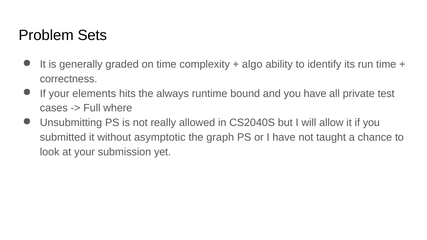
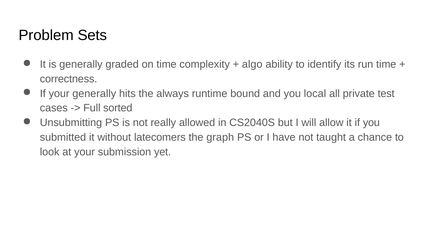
your elements: elements -> generally (94, 94)
you have: have -> local (315, 94)
where: where -> sorted (118, 108)
asymptotic: asymptotic -> latecomers (160, 137)
